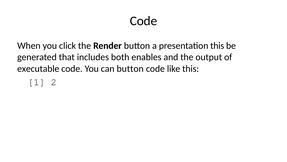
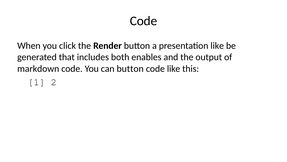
presentation this: this -> like (217, 46)
executable: executable -> markdown (38, 68)
